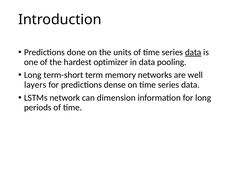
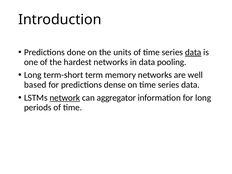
hardest optimizer: optimizer -> networks (111, 62)
layers: layers -> based (35, 85)
network underline: none -> present (65, 98)
dimension: dimension -> aggregator (116, 98)
